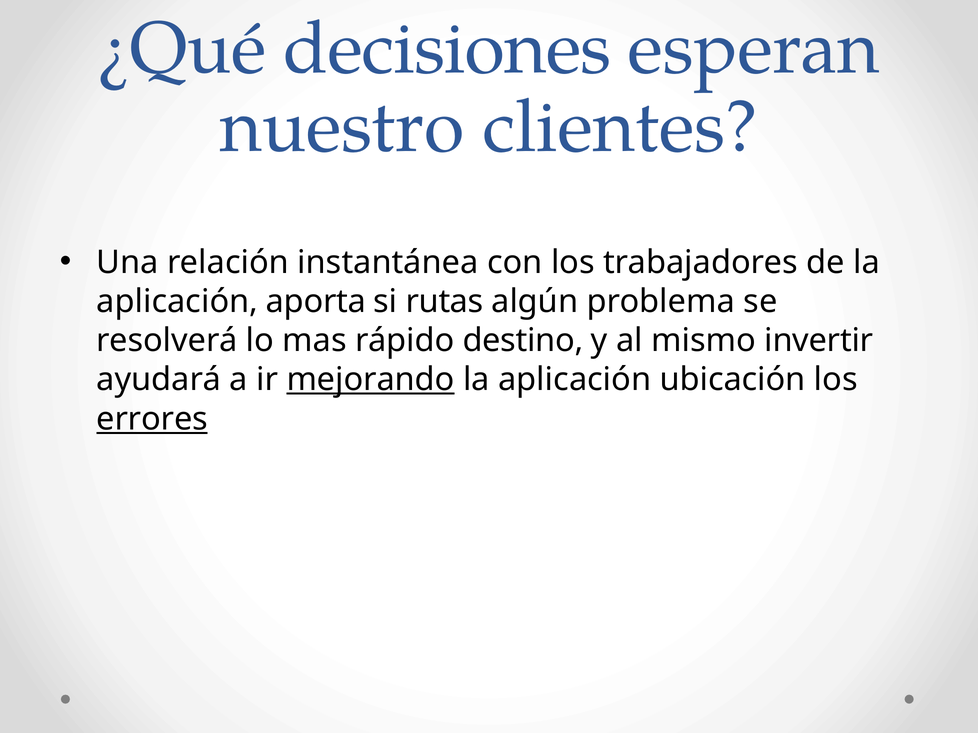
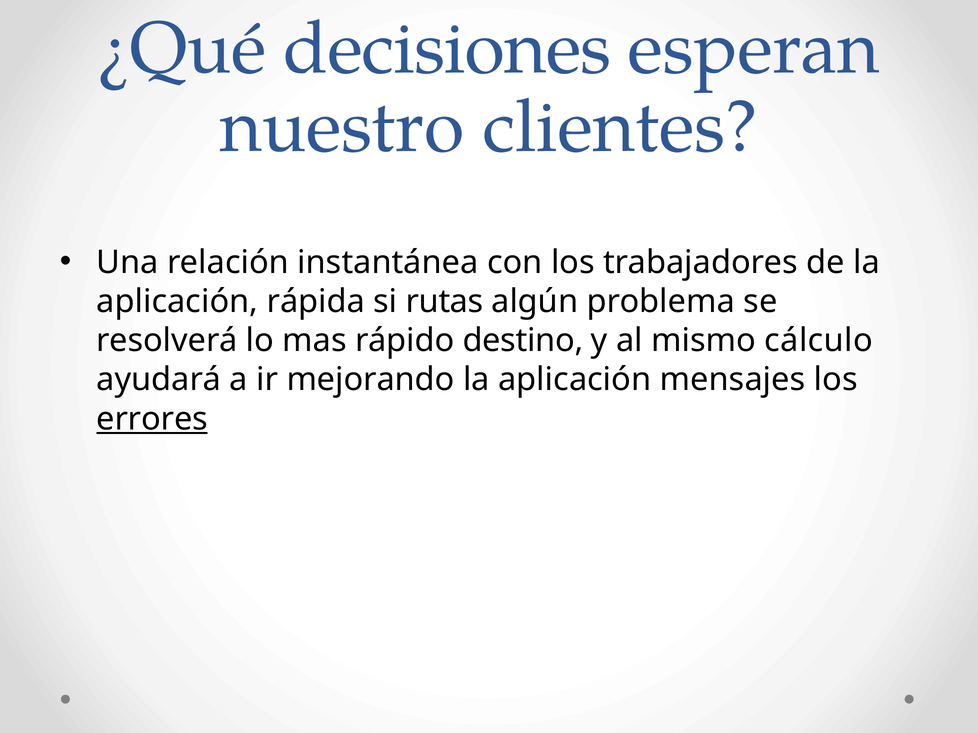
aporta: aporta -> rápida (316, 302)
invertir: invertir -> cálculo (819, 341)
mejorando underline: present -> none (371, 380)
ubicación: ubicación -> mensajes (733, 380)
